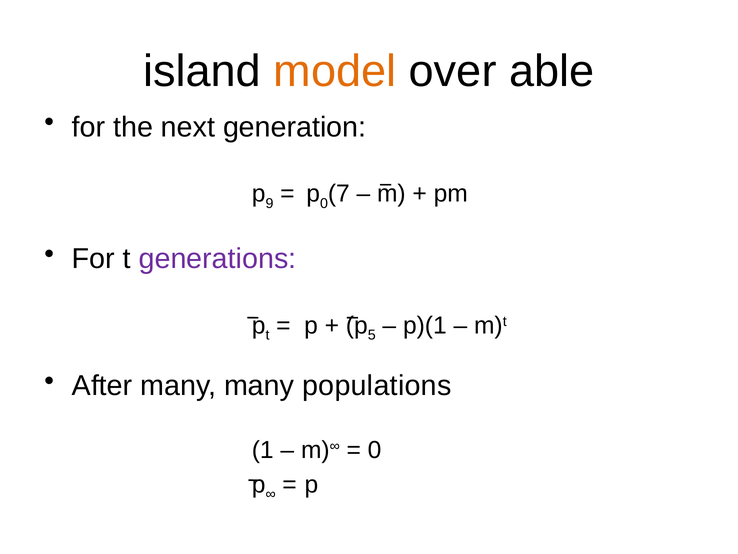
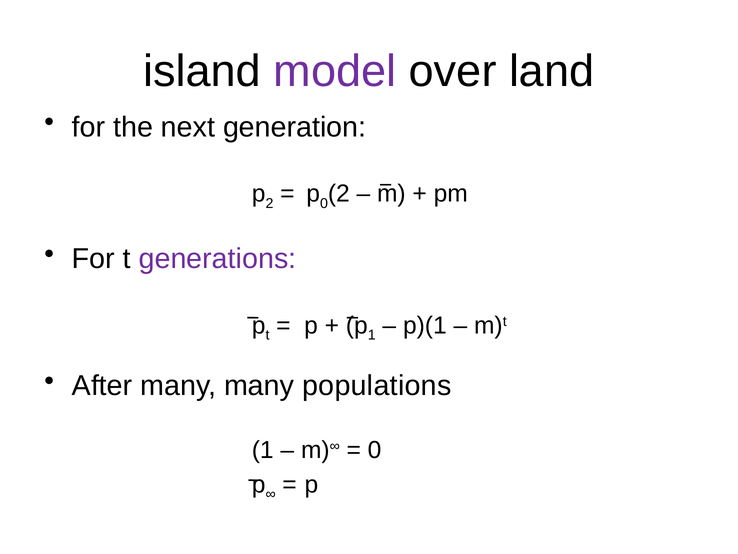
model colour: orange -> purple (335, 71)
able: able -> land (552, 71)
p 9: 9 -> 2 (269, 203)
0 7: 7 -> 2 (339, 194)
p 5: 5 -> 1 (372, 335)
